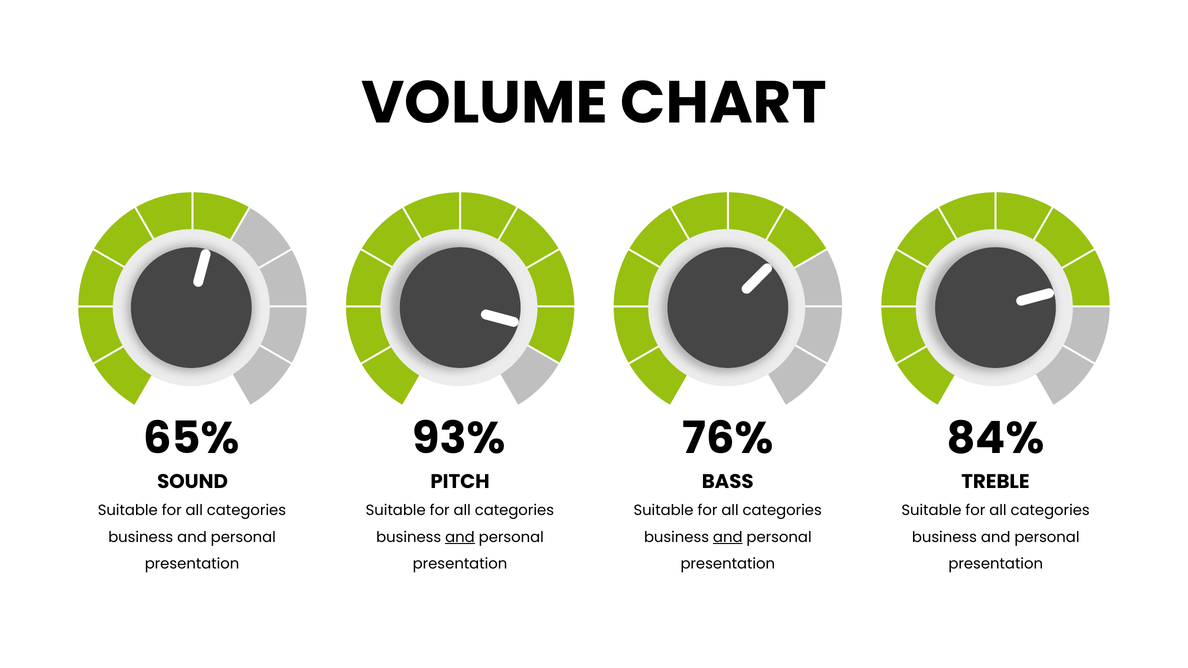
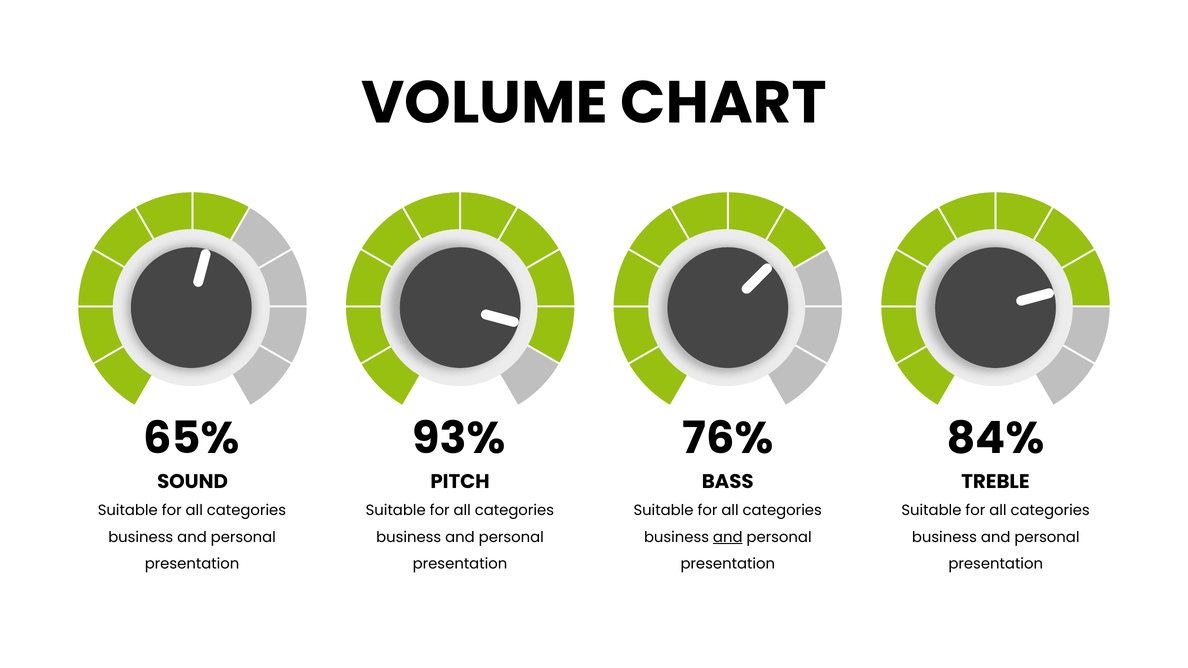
and underline: present -> none (460, 537)
